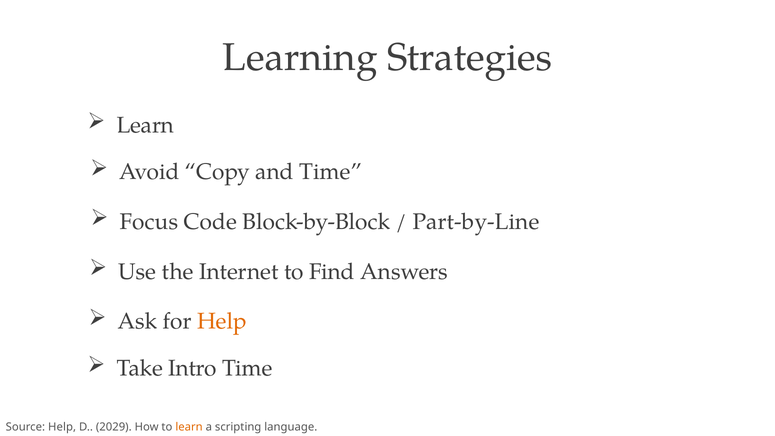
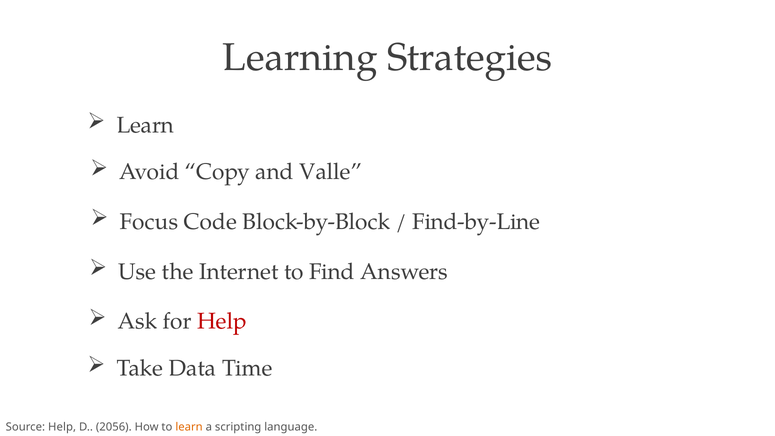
and Time: Time -> Valle (331, 172)
Part-by-Line: Part-by-Line -> Find-by-Line (476, 222)
Help colour: orange -> red (222, 321)
Intro: Intro -> Data (192, 368)
2029: 2029 -> 2056 (114, 427)
